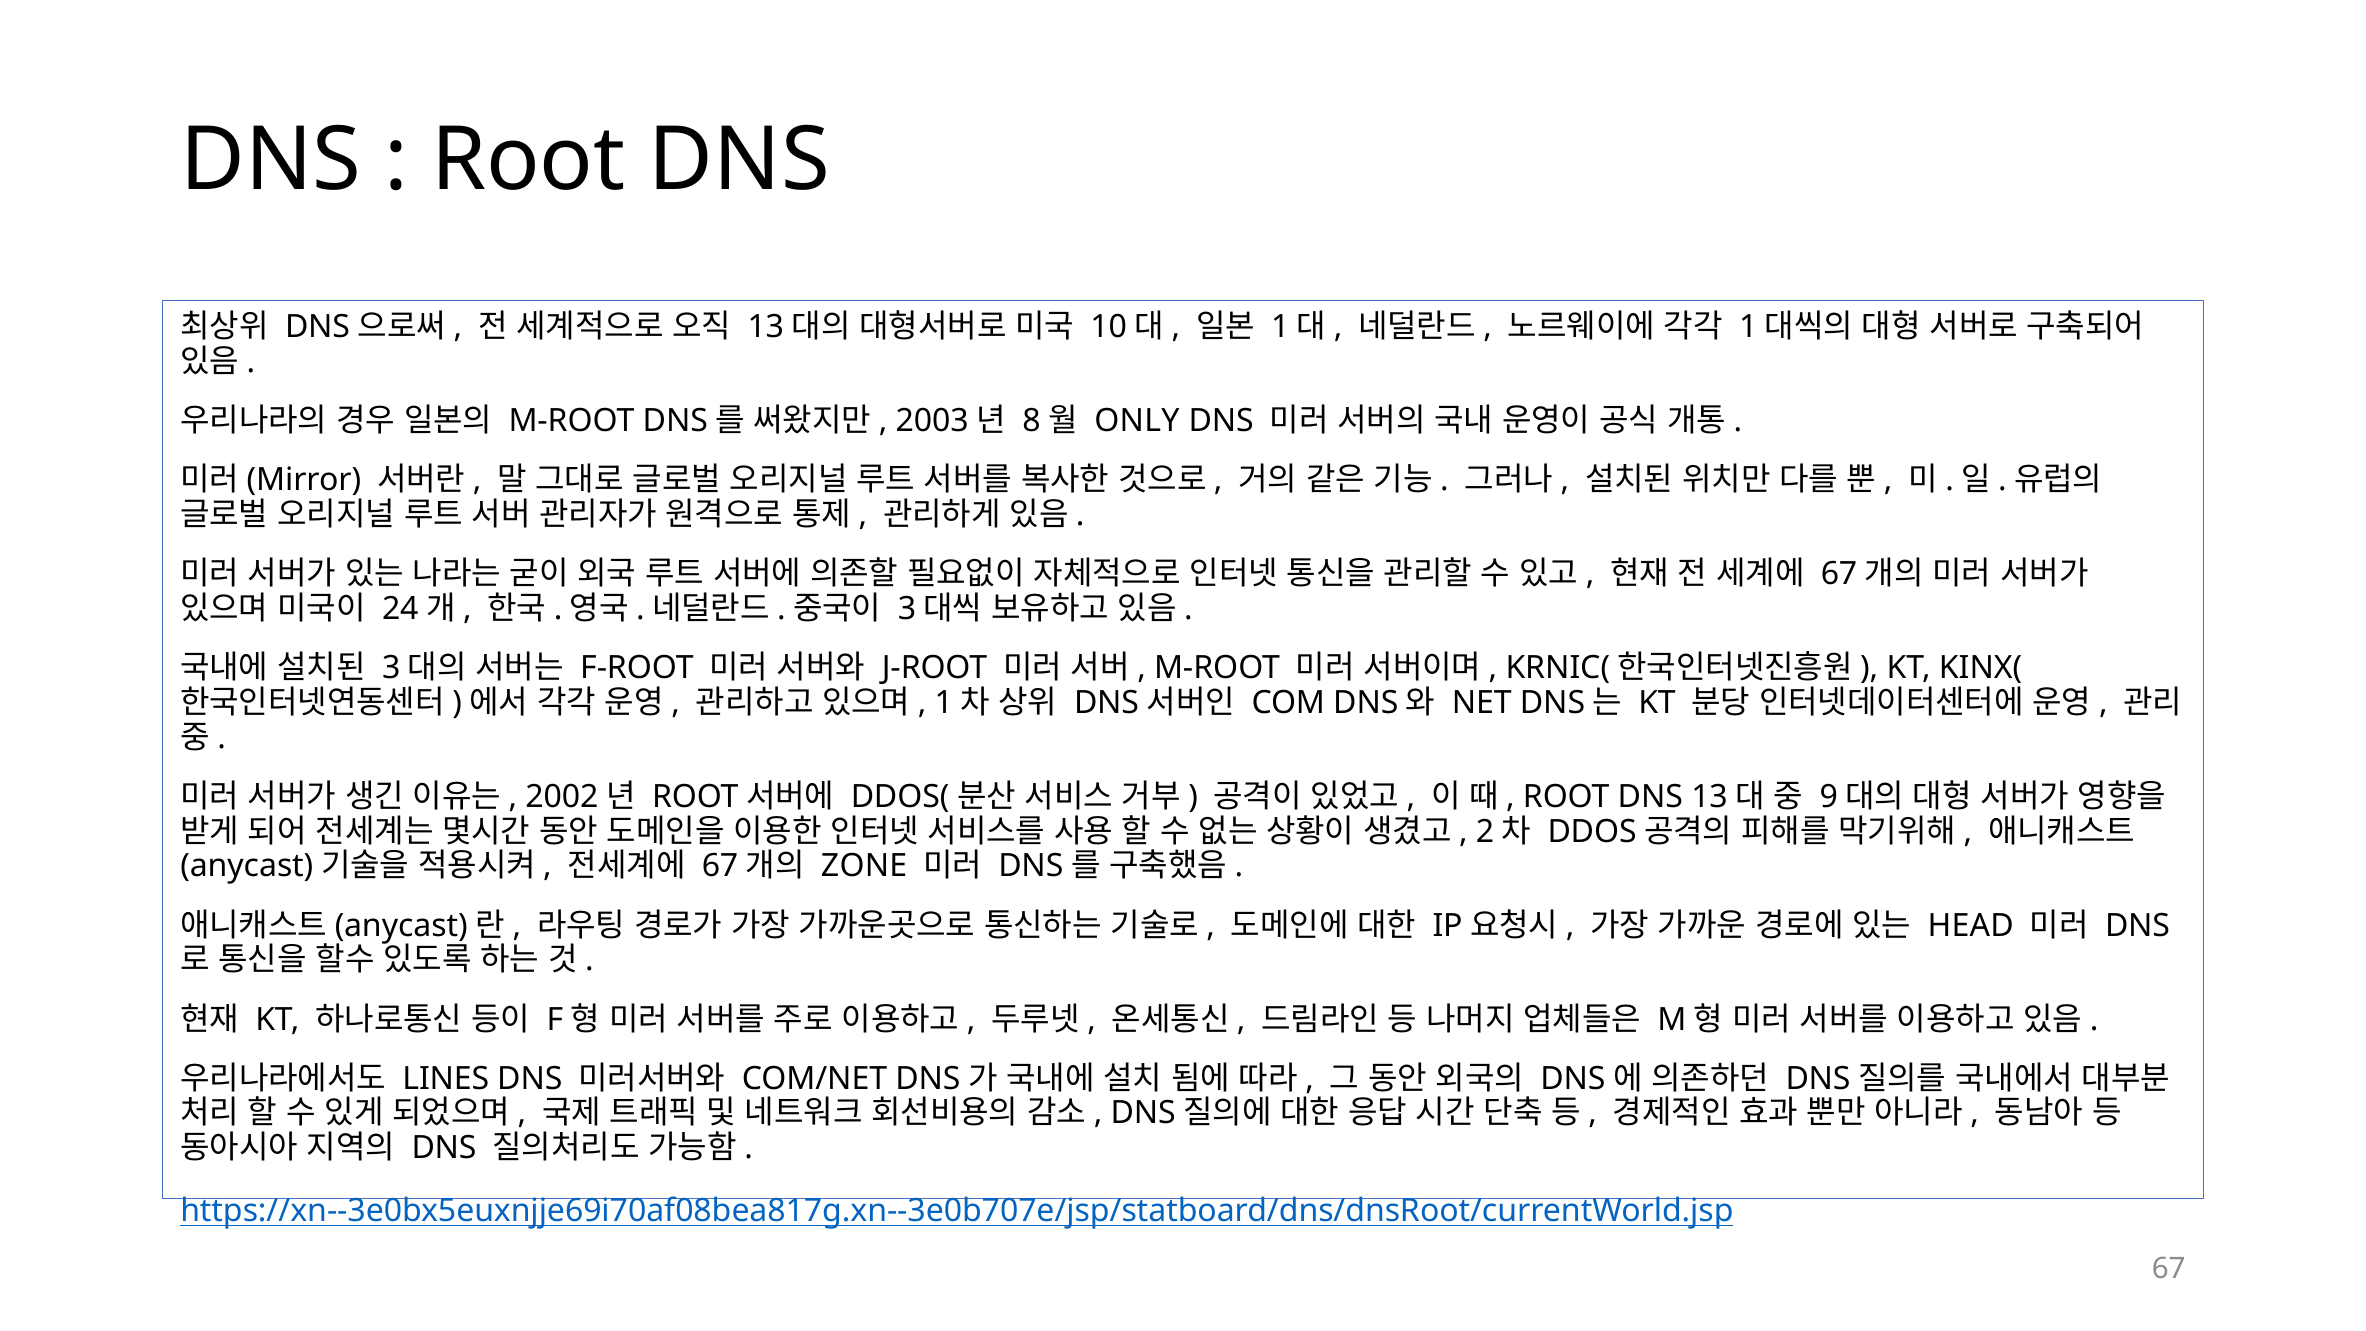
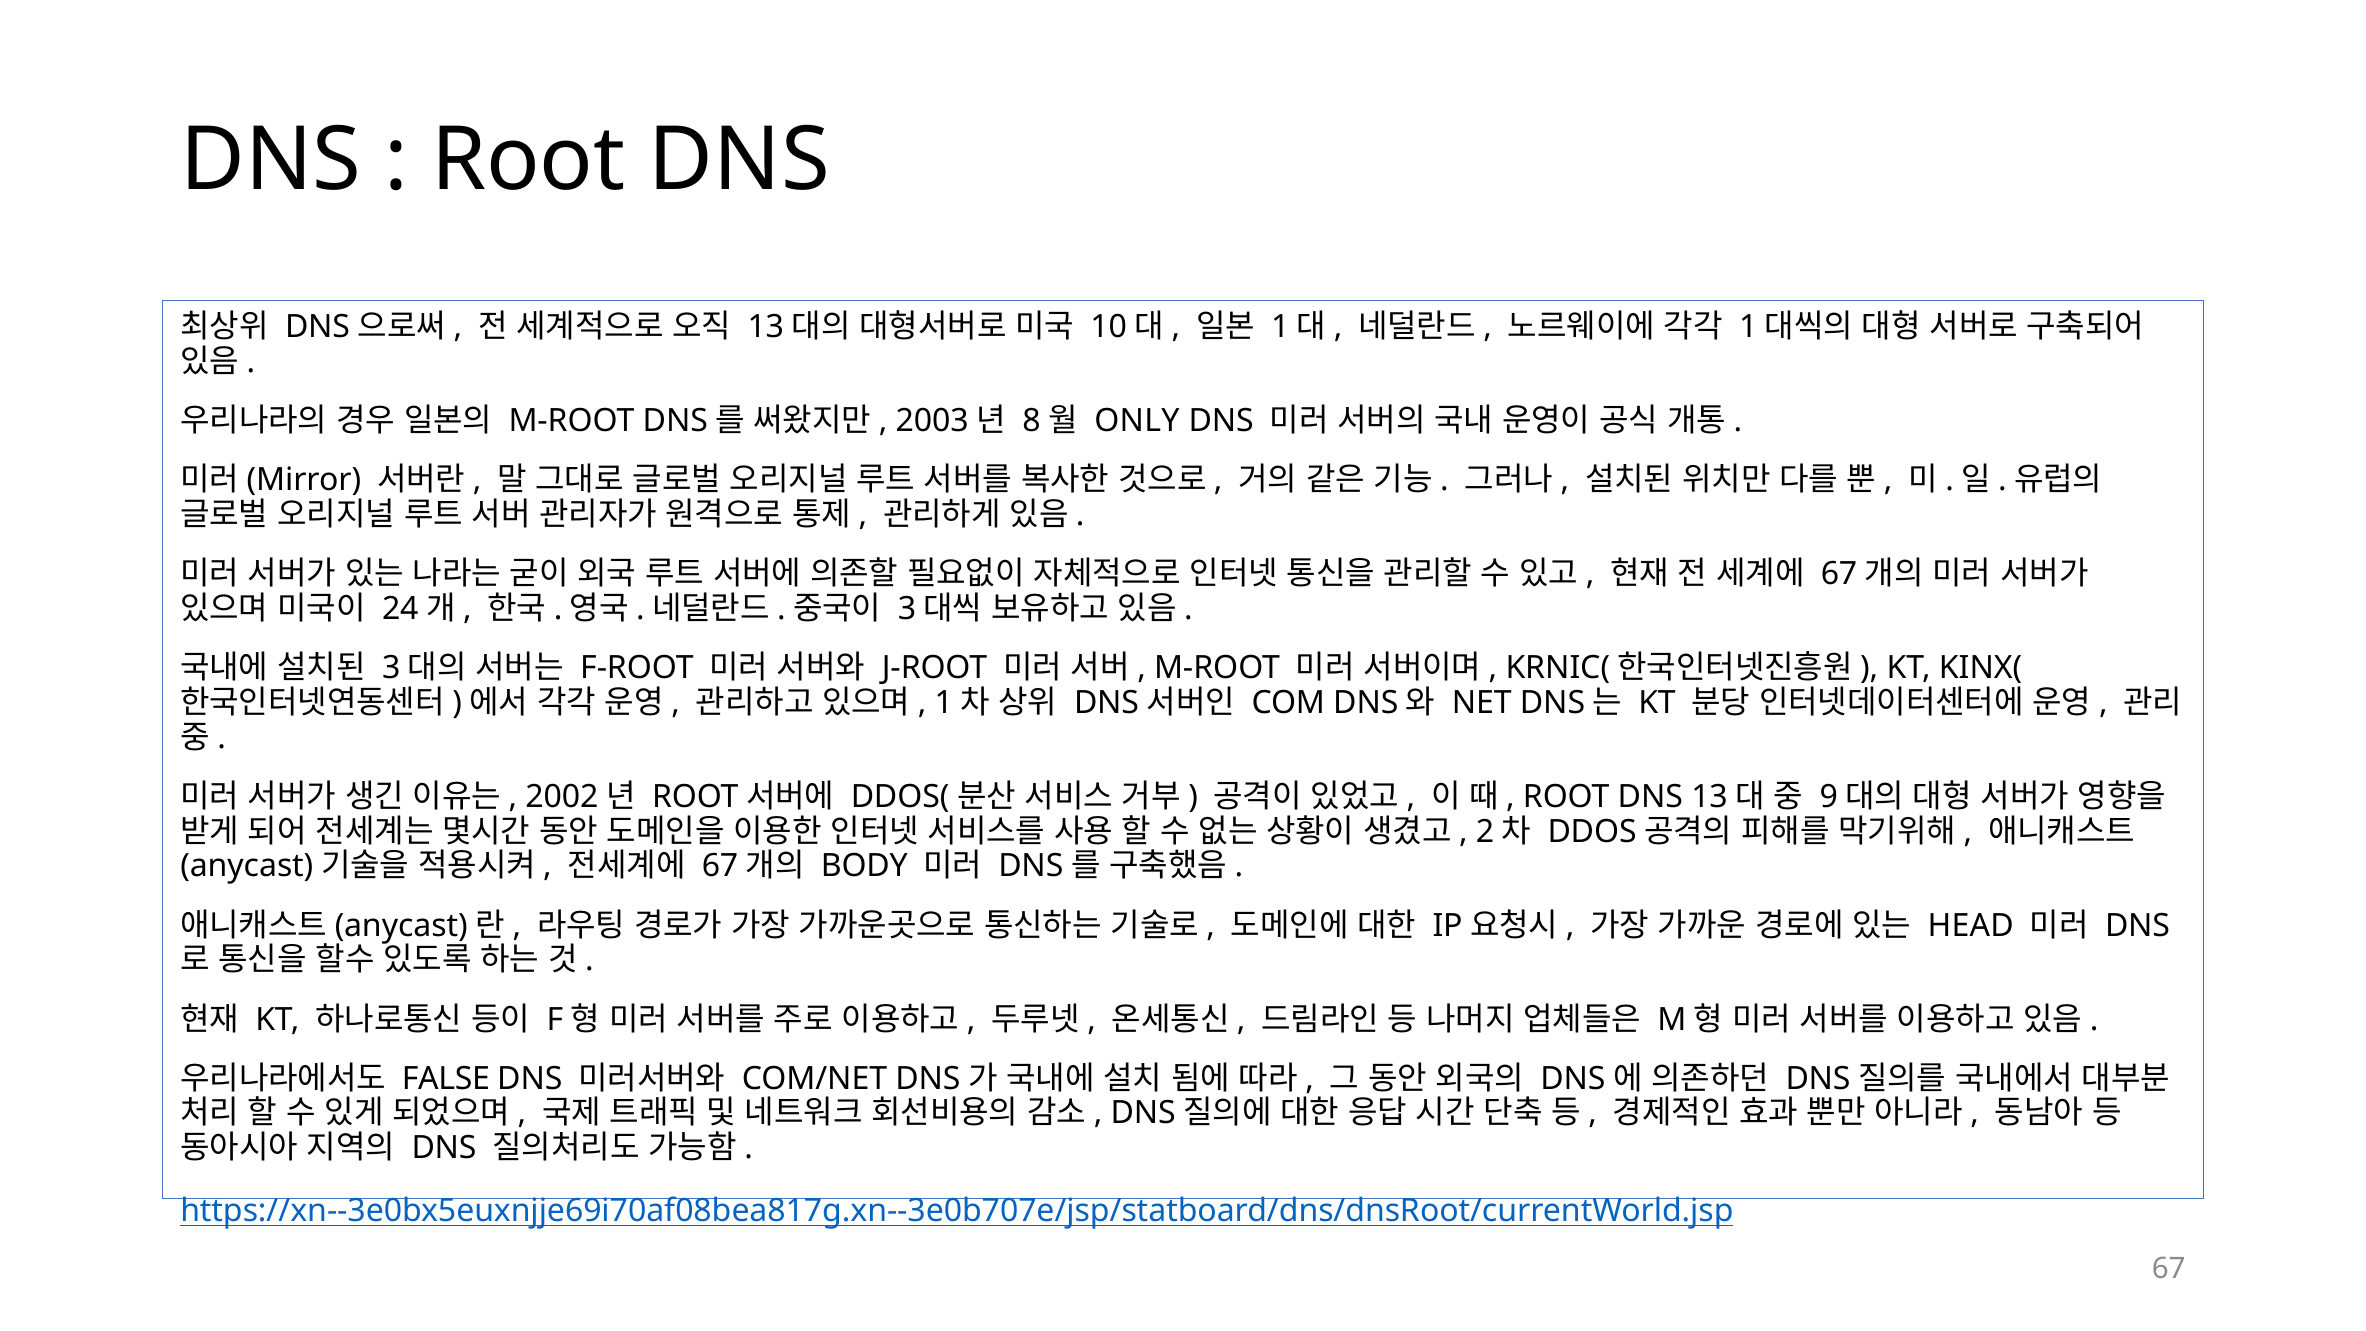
ZONE: ZONE -> BODY (864, 866)
LINES: LINES -> FALSE (446, 1079)
